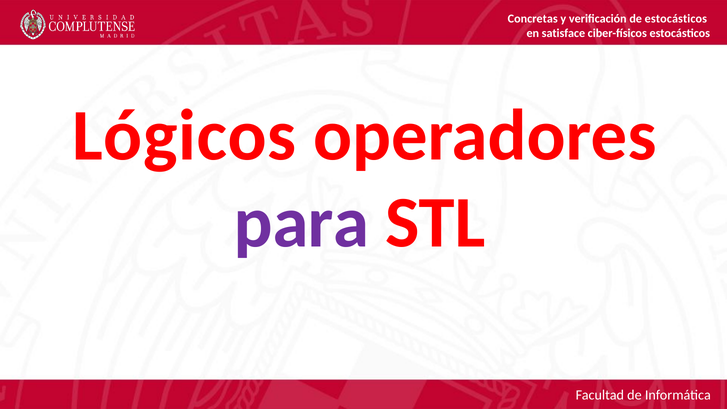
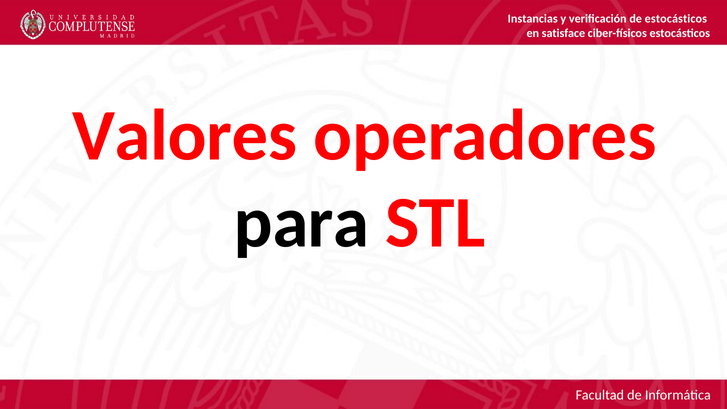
Concretas: Concretas -> Instancias (533, 19)
Lógicos: Lógicos -> Valores (185, 136)
para colour: purple -> black (302, 223)
